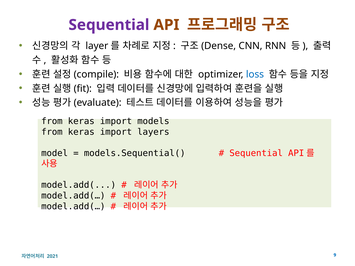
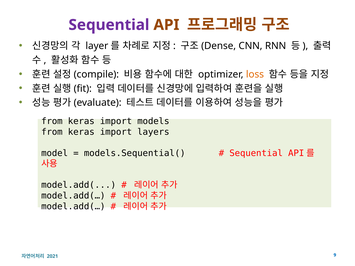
loss colour: blue -> orange (255, 74)
